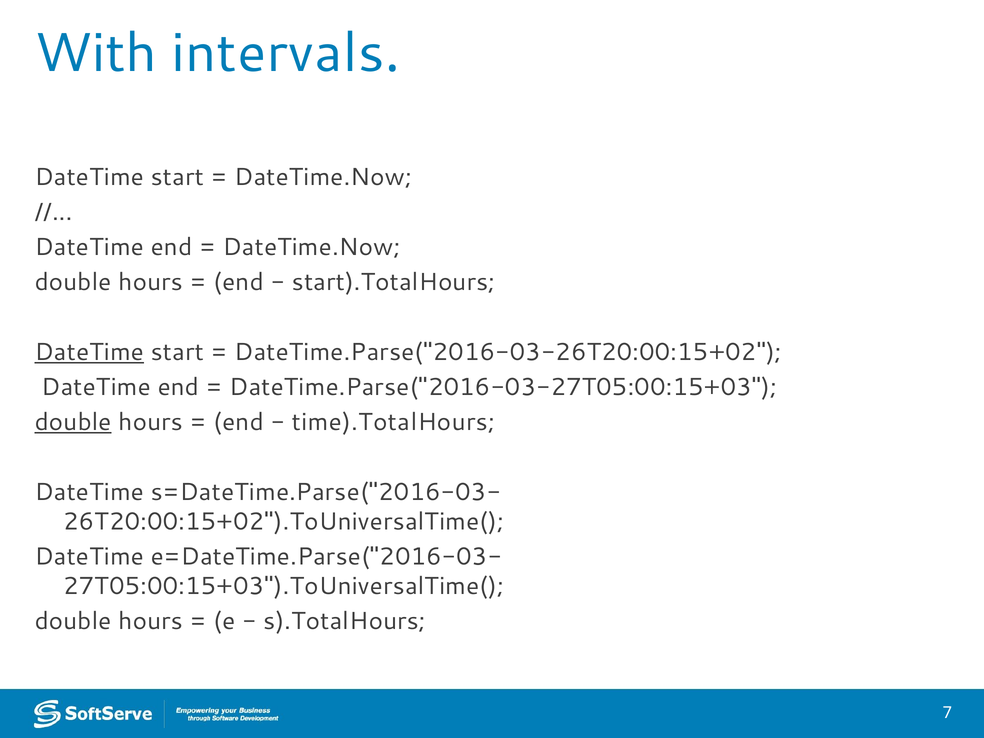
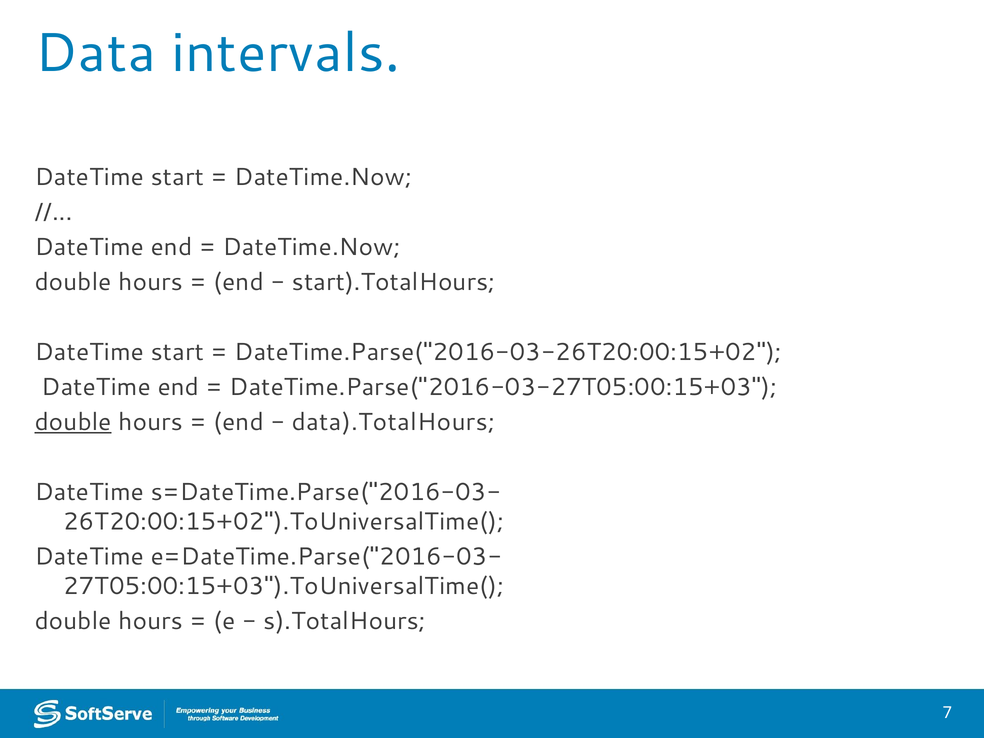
With: With -> Data (95, 53)
DateTime underline: present -> none (89, 352)
time).TotalHours: time).TotalHours -> data).TotalHours (393, 422)
